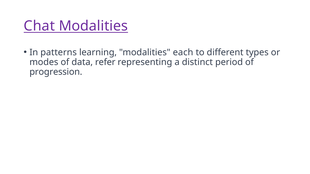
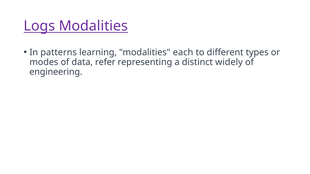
Chat: Chat -> Logs (39, 26)
period: period -> widely (229, 62)
progression: progression -> engineering (56, 72)
